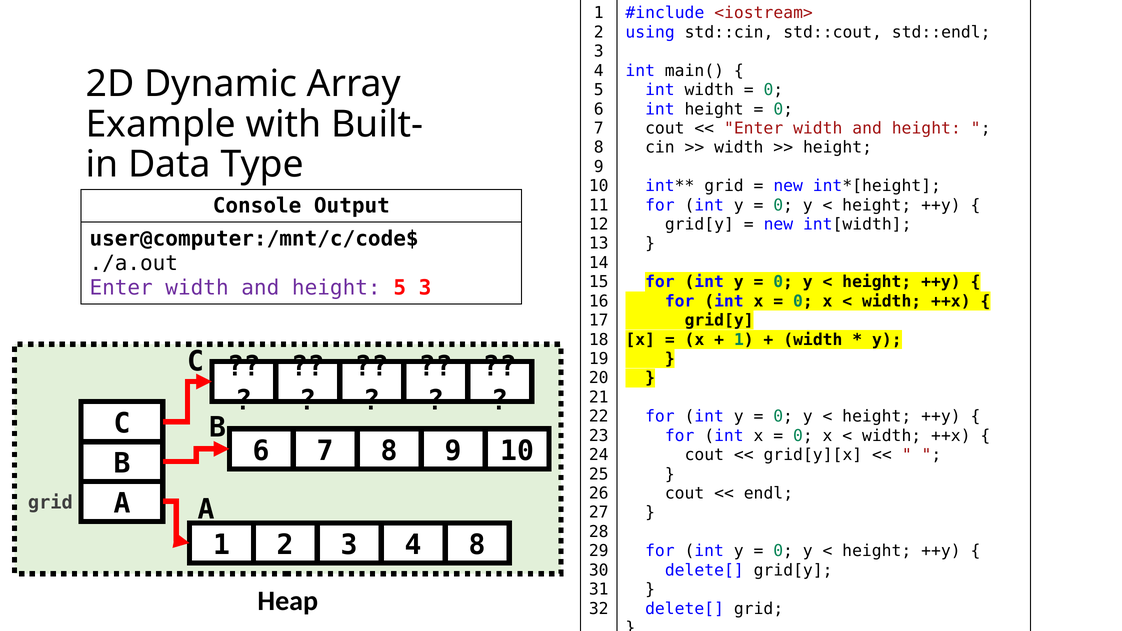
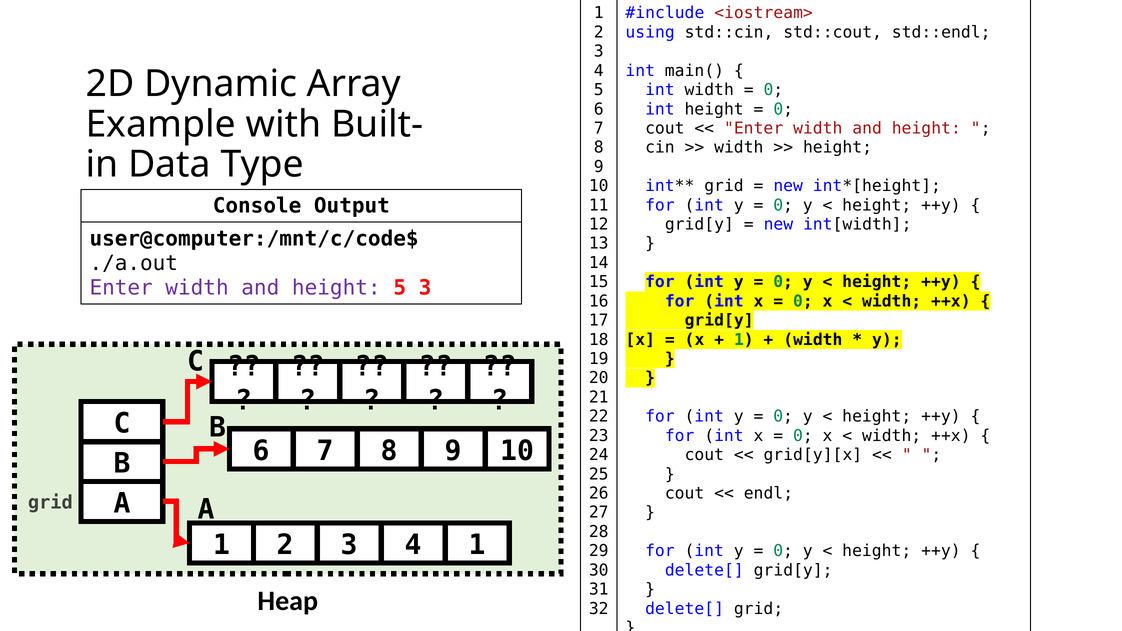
4 8: 8 -> 1 (477, 545)
